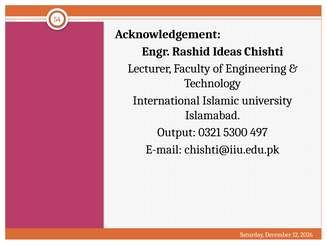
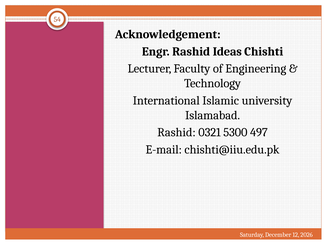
Output: Output -> Rashid (177, 133)
